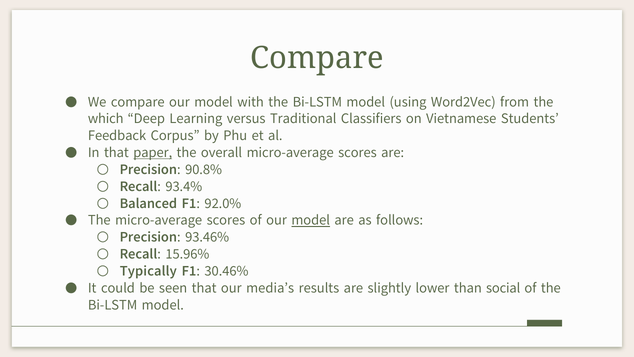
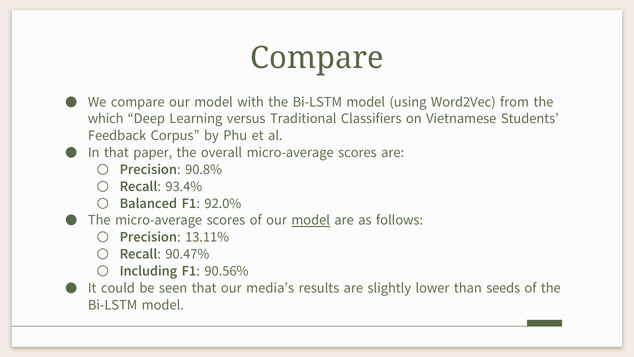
paper underline: present -> none (153, 152)
93.46%: 93.46% -> 13.11% (207, 237)
15.96%: 15.96% -> 90.47% (187, 254)
Typically: Typically -> Including (148, 271)
30.46%: 30.46% -> 90.56% (226, 271)
social: social -> seeds (503, 288)
